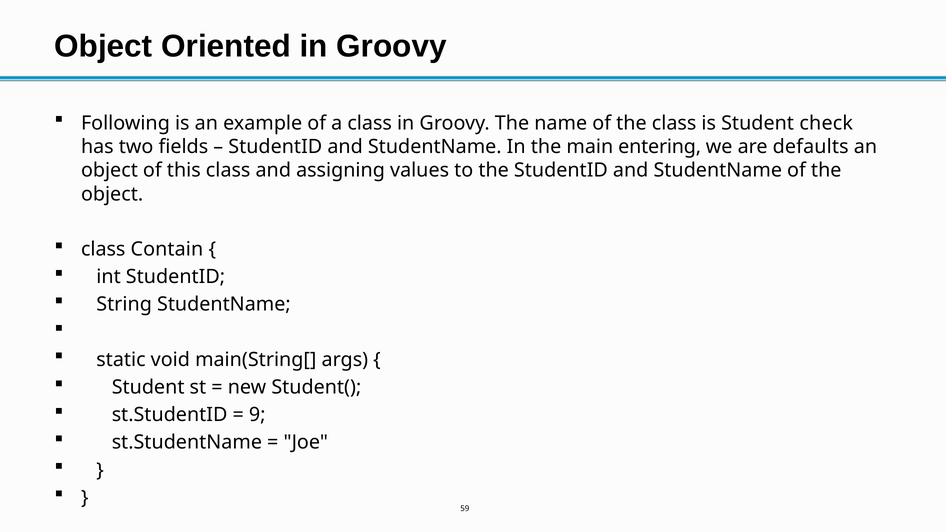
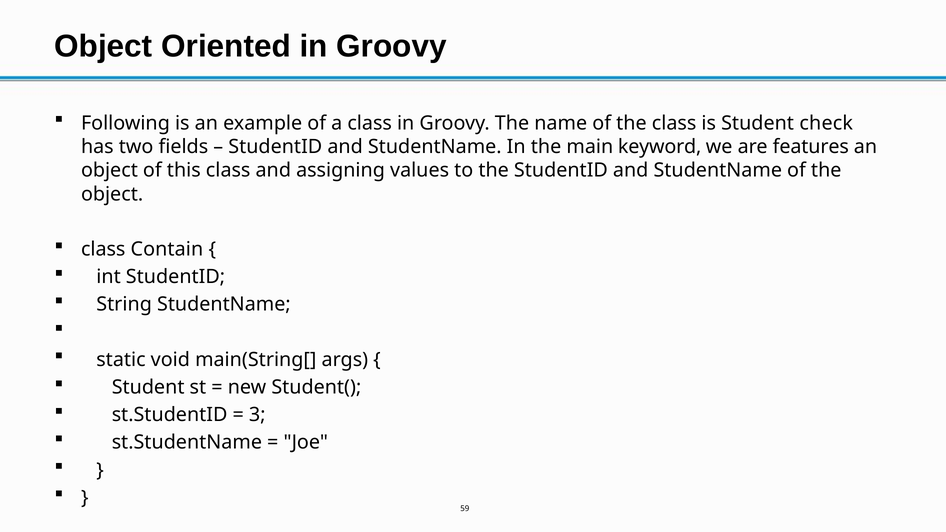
entering: entering -> keyword (660, 147)
defaults: defaults -> features (811, 147)
9: 9 -> 3 (257, 415)
